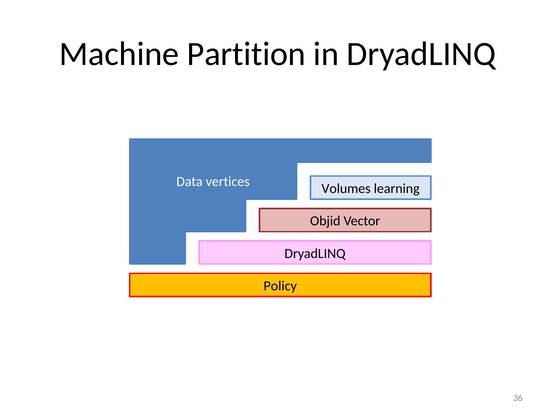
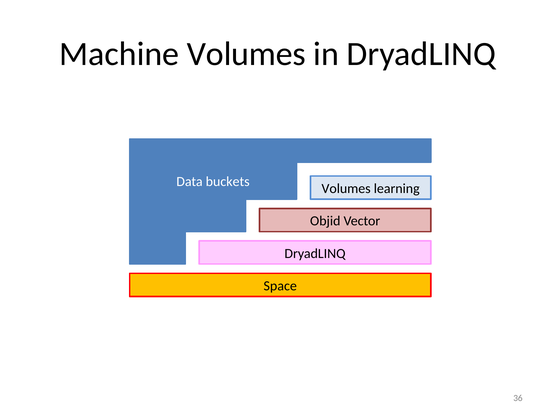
Machine Partition: Partition -> Volumes (246, 54)
vertices: vertices -> buckets (228, 182)
Policy: Policy -> Space (280, 286)
